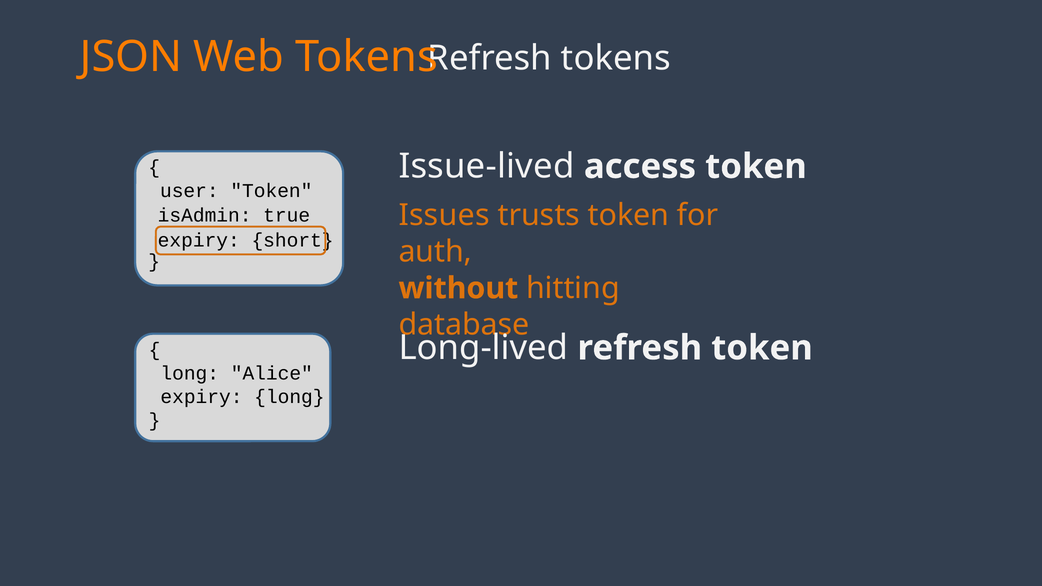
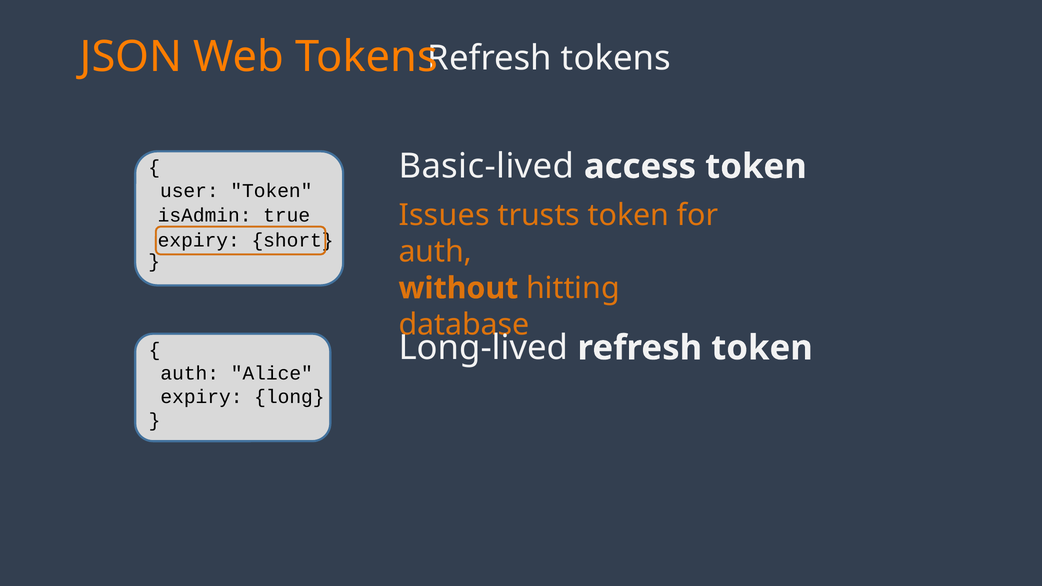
Issue-lived: Issue-lived -> Basic-lived (486, 167)
long: long -> auth (190, 373)
